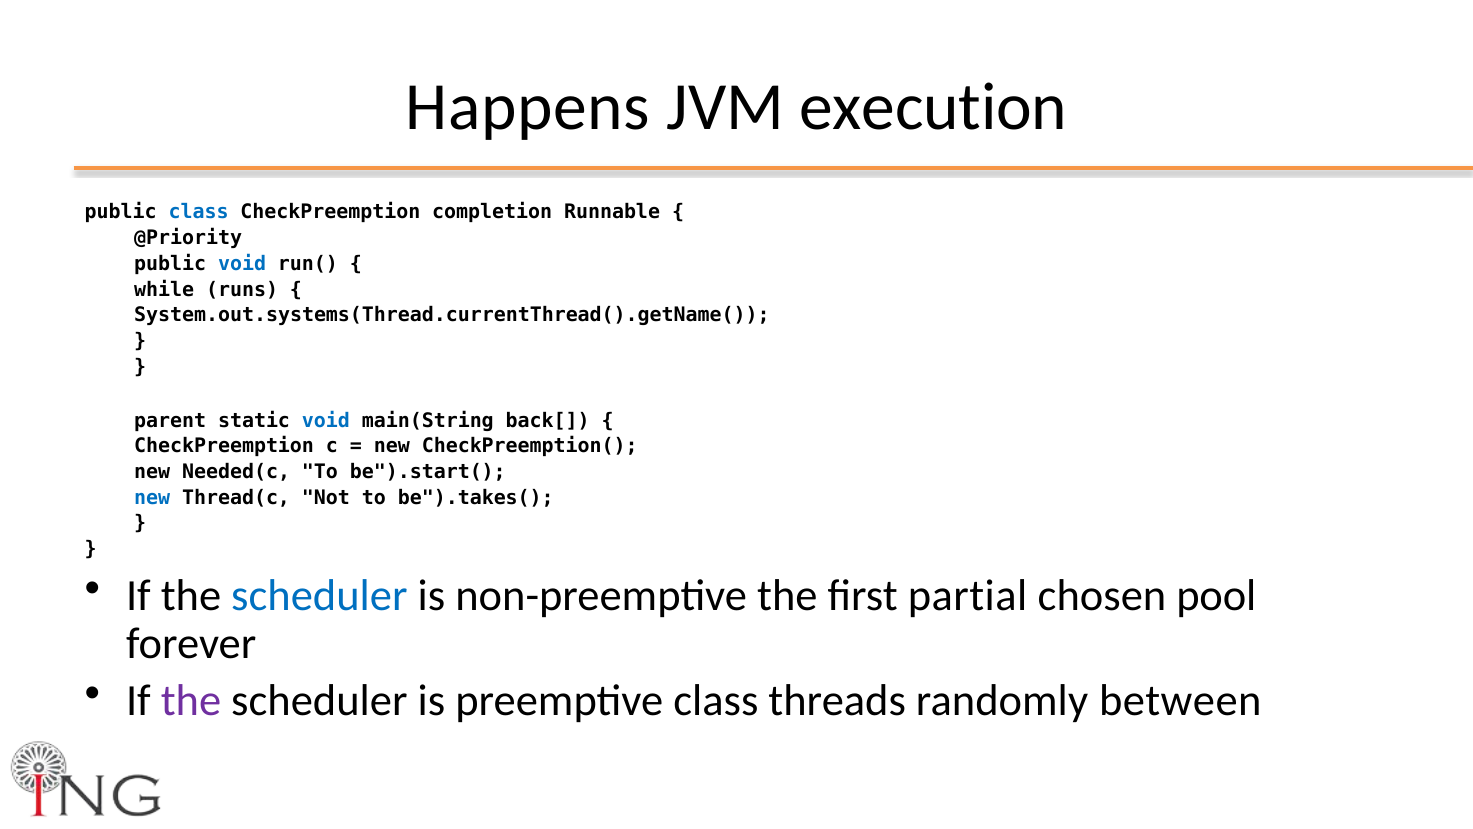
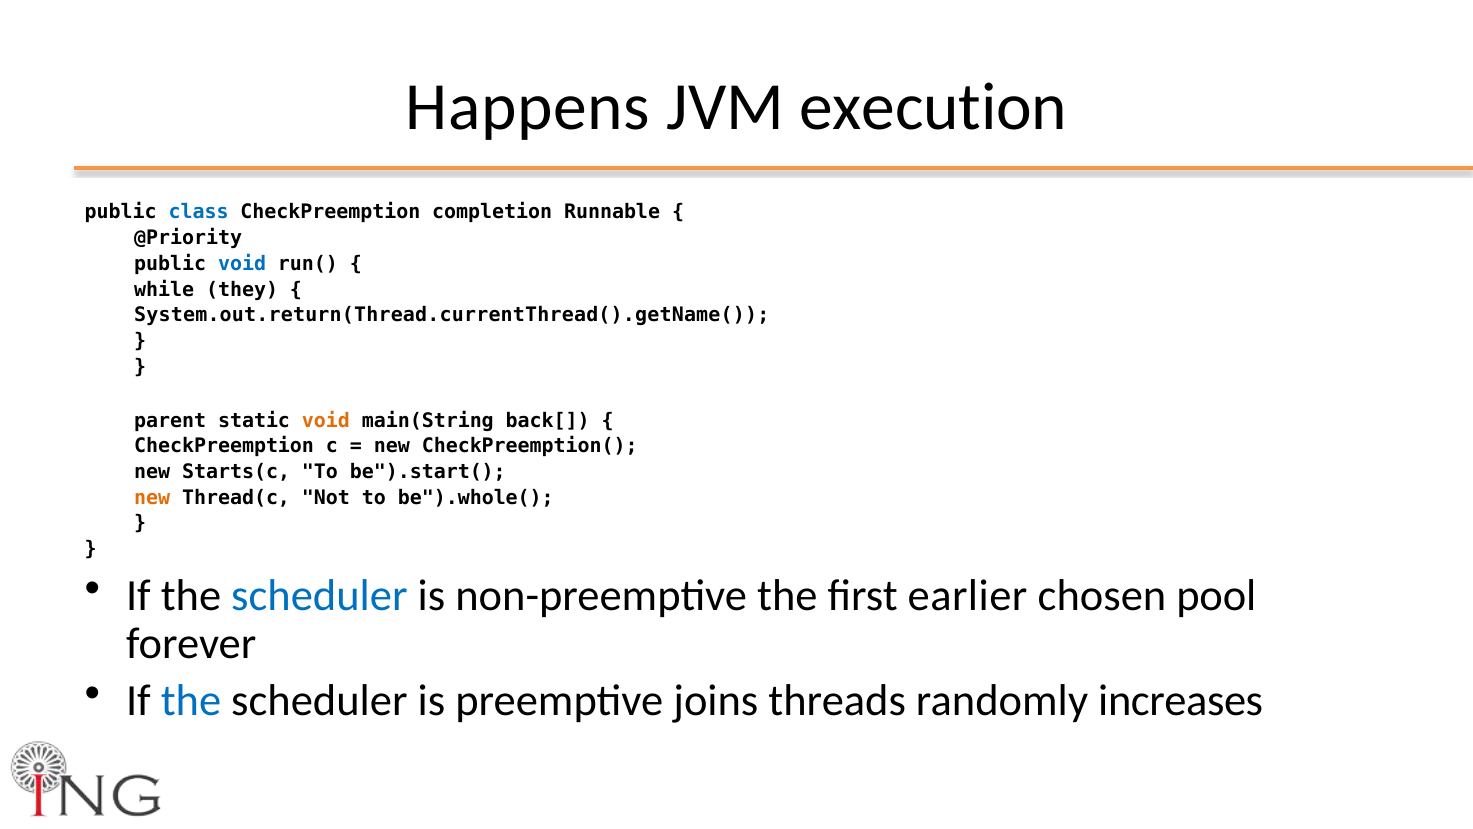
runs: runs -> they (242, 289)
System.out.systems(Thread.currentThread().getName(: System.out.systems(Thread.currentThread().getName( -> System.out.return(Thread.currentThread().getName( (452, 315)
void colour: blue -> orange (326, 420)
Needed(c: Needed(c -> Starts(c (236, 472)
new colour: blue -> orange (152, 497)
be").takes(: be").takes( -> be").whole( (476, 497)
partial: partial -> earlier (968, 596)
the colour: purple -> blue (191, 701)
preemptive class: class -> joins (716, 701)
between: between -> increases (1181, 701)
